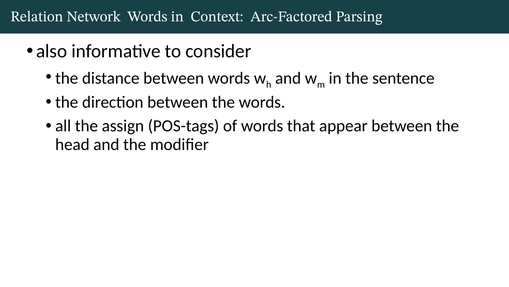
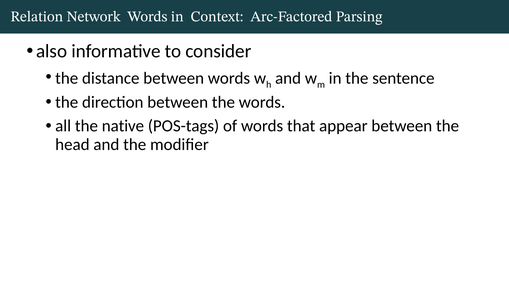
assign: assign -> native (123, 126)
